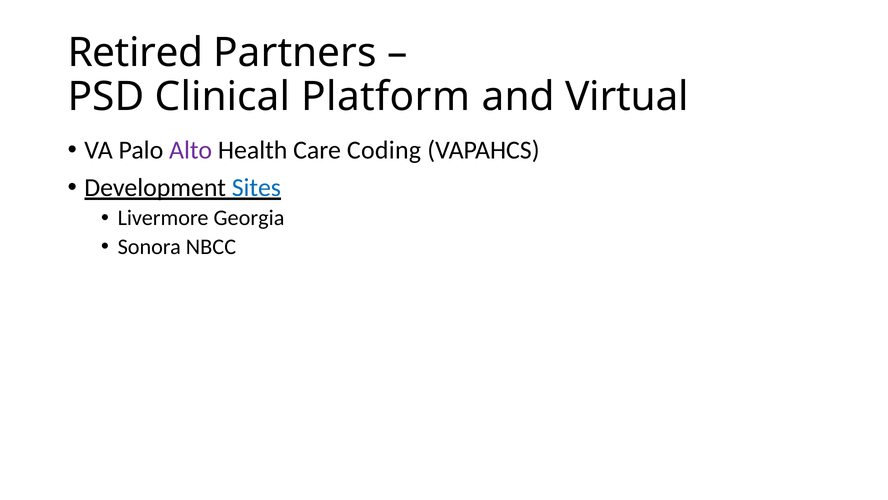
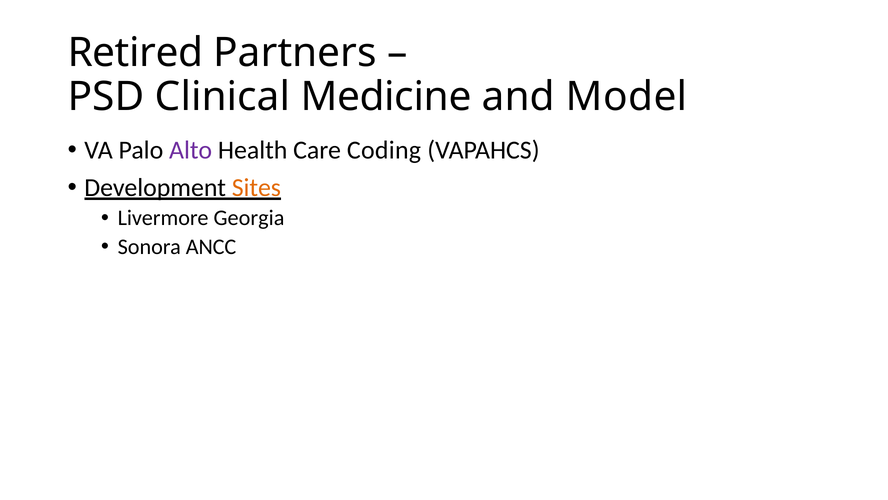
Platform: Platform -> Medicine (386, 97)
Virtual: Virtual -> Model (627, 97)
Sites colour: blue -> orange (256, 187)
NBCC: NBCC -> ANCC (211, 246)
